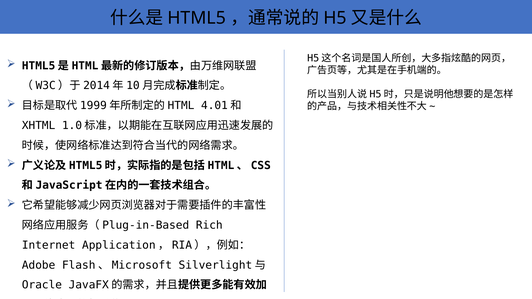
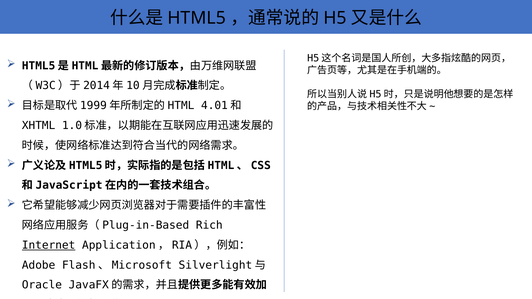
Internet underline: none -> present (49, 245)
